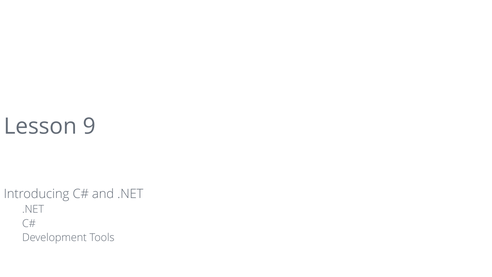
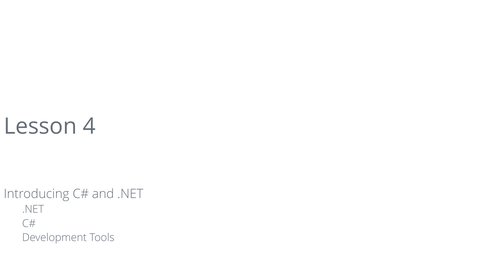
9: 9 -> 4 (89, 126)
